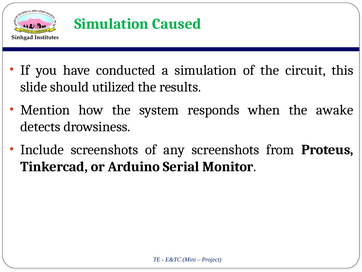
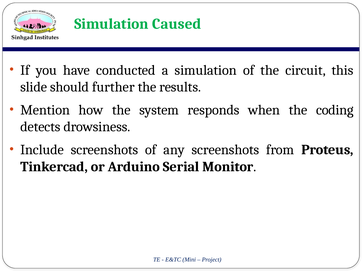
utilized: utilized -> further (113, 87)
awake: awake -> coding (335, 110)
